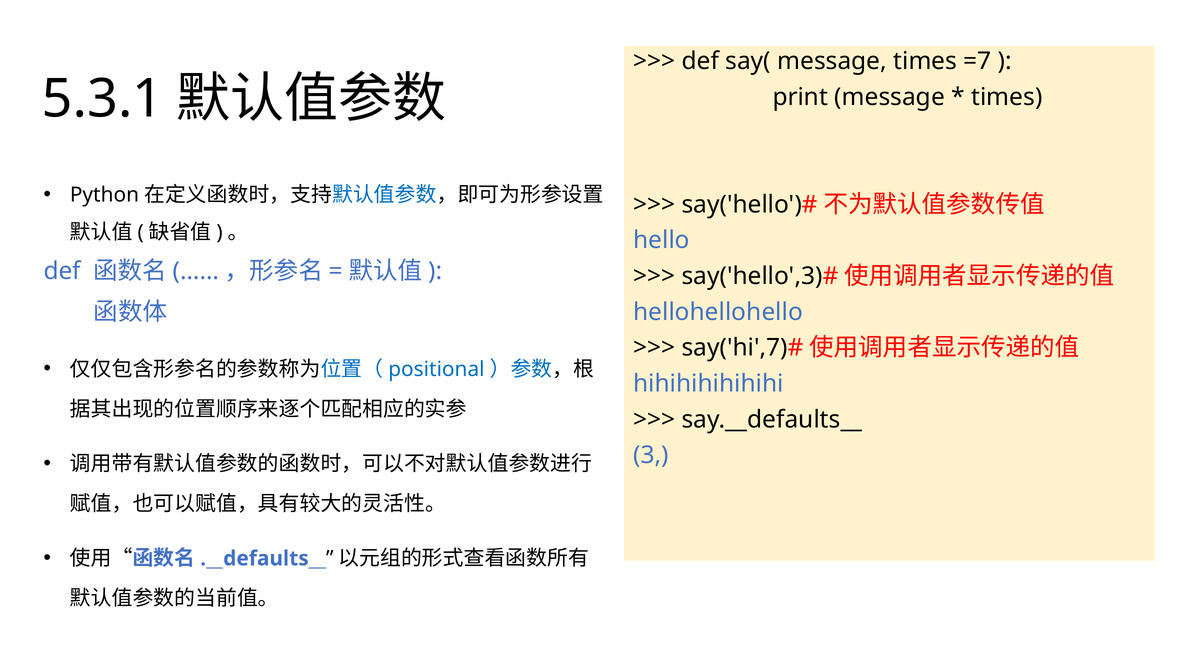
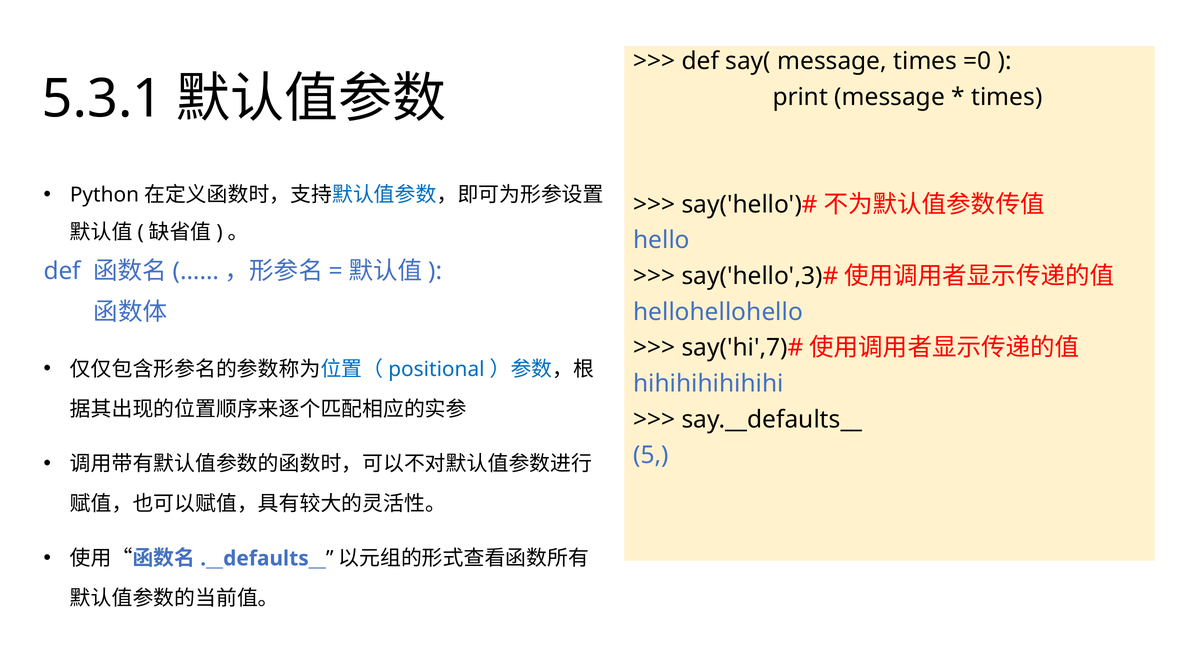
=7: =7 -> =0 (978, 61)
3: 3 -> 5 (651, 455)
